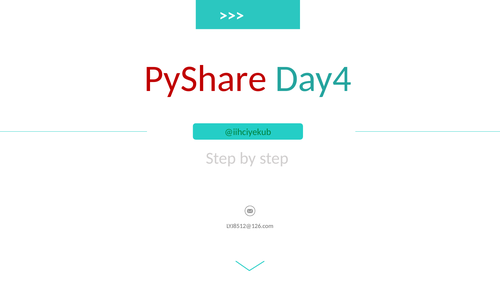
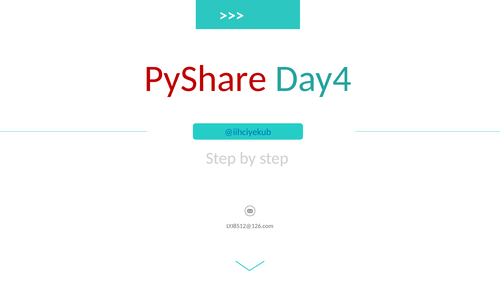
@iihciyekub colour: green -> blue (248, 132)
